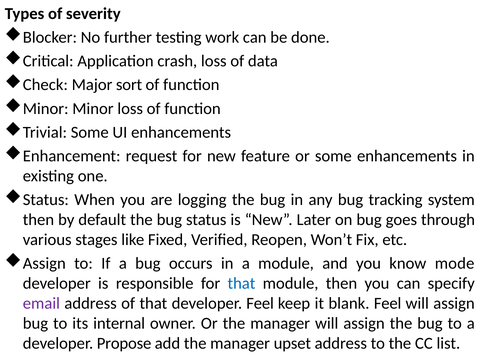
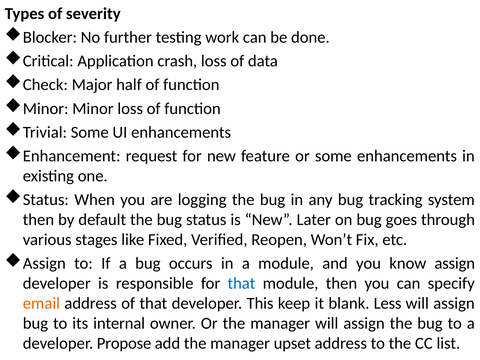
sort: sort -> half (129, 85)
know mode: mode -> assign (455, 263)
email colour: purple -> orange (41, 303)
developer Feel: Feel -> This (260, 303)
blank Feel: Feel -> Less (388, 303)
